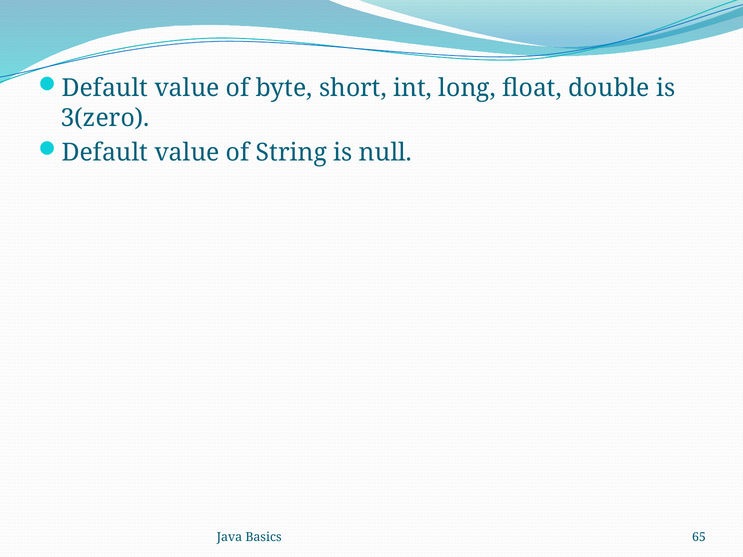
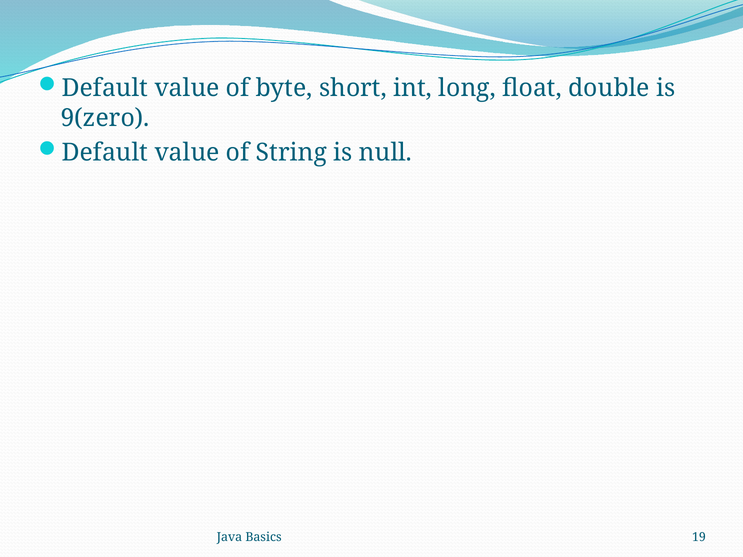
3(zero: 3(zero -> 9(zero (105, 118)
65: 65 -> 19 (699, 538)
